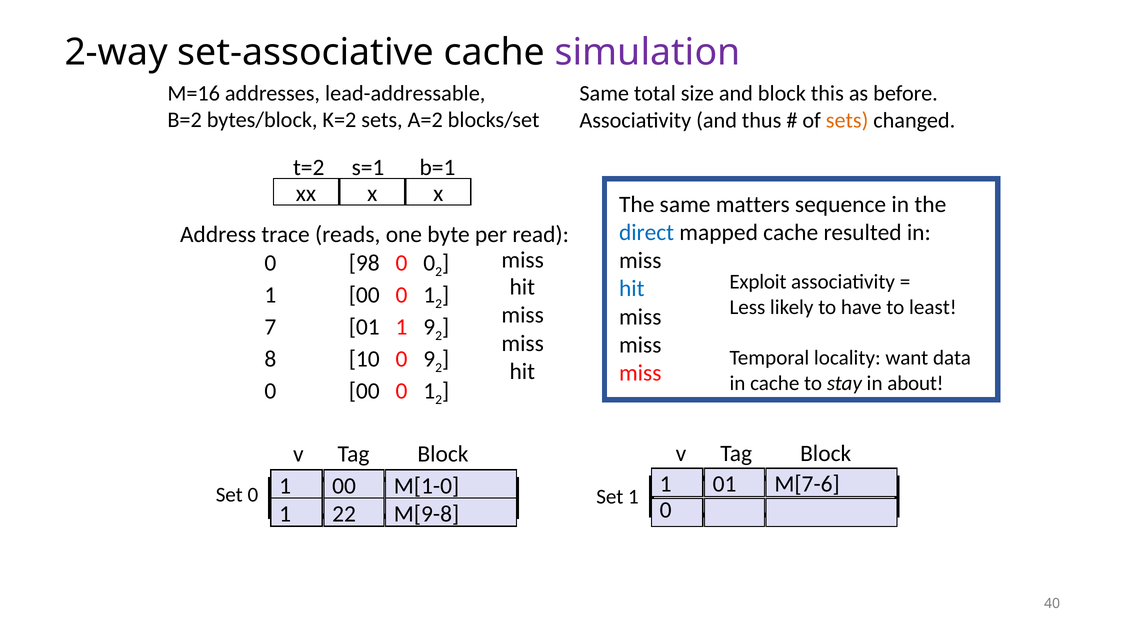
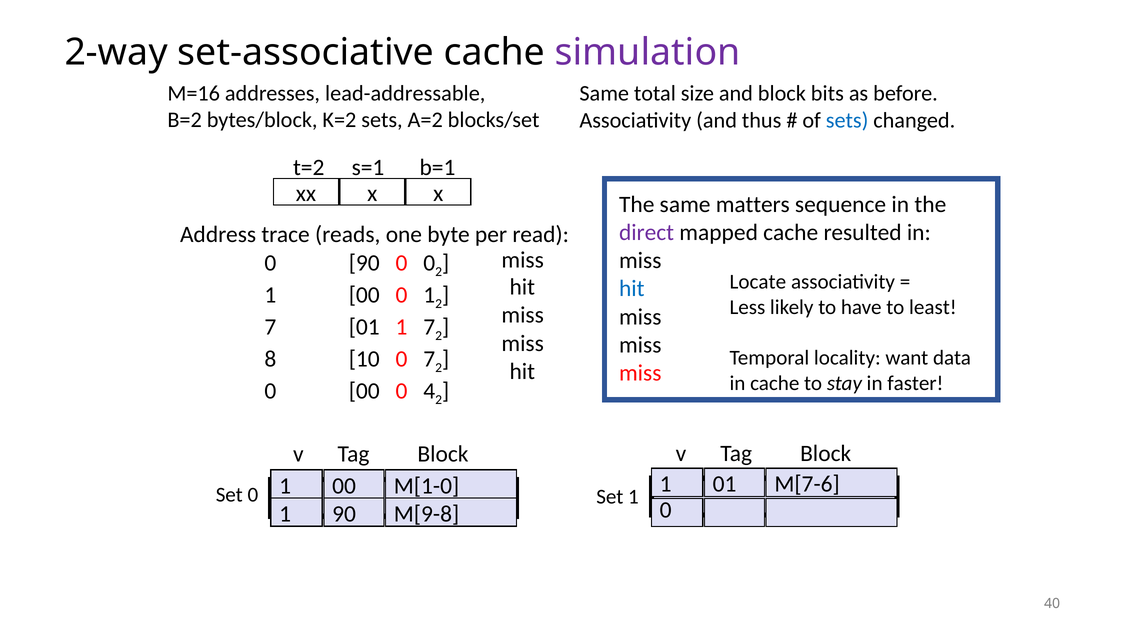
this: this -> bits (827, 93)
sets colour: orange -> blue (847, 120)
direct colour: blue -> purple (647, 232)
0 98: 98 -> 90 (364, 263)
Exploit: Exploit -> Locate (758, 282)
1 9: 9 -> 7 (429, 327)
0 9: 9 -> 7 (429, 359)
about: about -> faster (915, 383)
0 00 0 1: 1 -> 4 (429, 391)
22: 22 -> 90 (344, 514)
